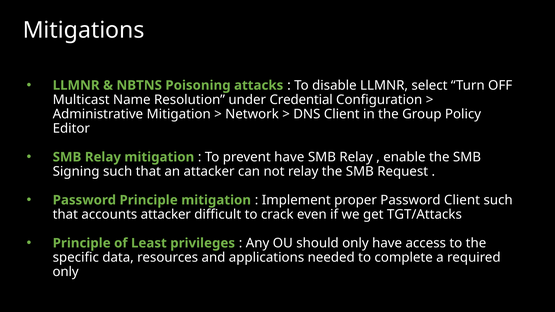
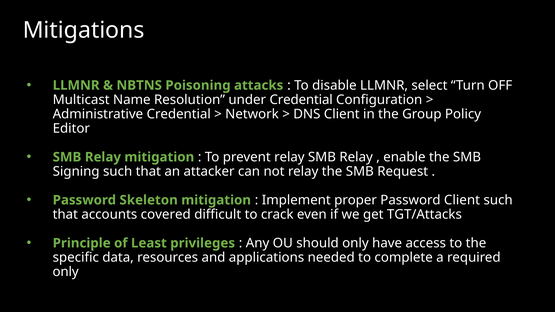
Administrative Mitigation: Mitigation -> Credential (179, 114)
prevent have: have -> relay (289, 157)
Password Principle: Principle -> Skeleton (149, 200)
accounts attacker: attacker -> covered (166, 215)
